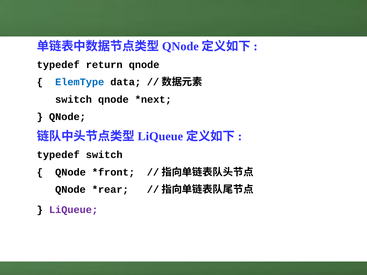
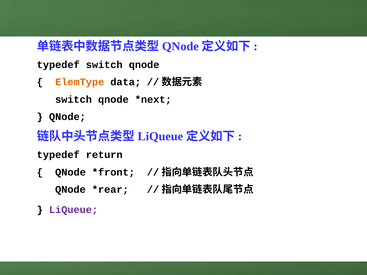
typedef return: return -> switch (104, 65)
ElemType colour: blue -> orange (80, 82)
typedef switch: switch -> return (104, 155)
